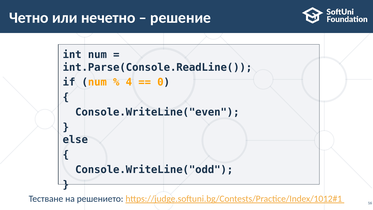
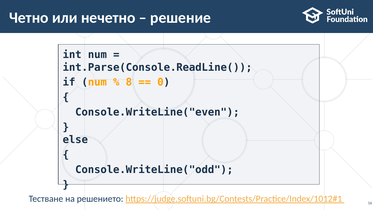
4: 4 -> 8 (129, 82)
